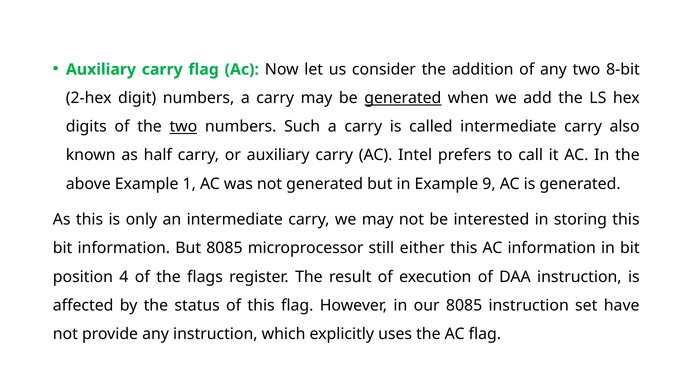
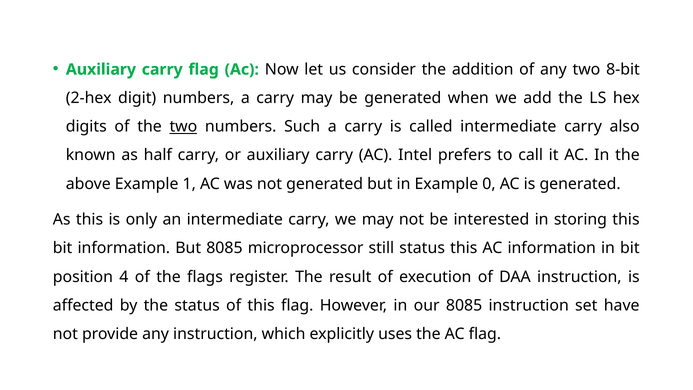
generated underline: present -> none (403, 98)
9: 9 -> 0 (489, 184)
still either: either -> status (422, 248)
